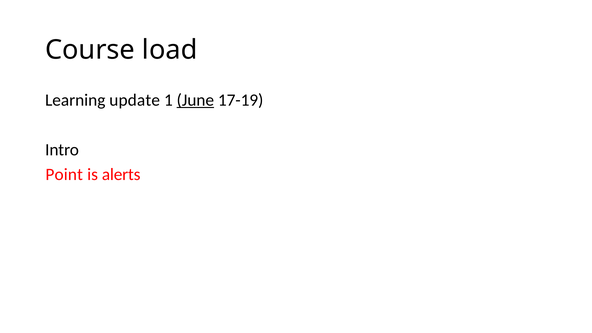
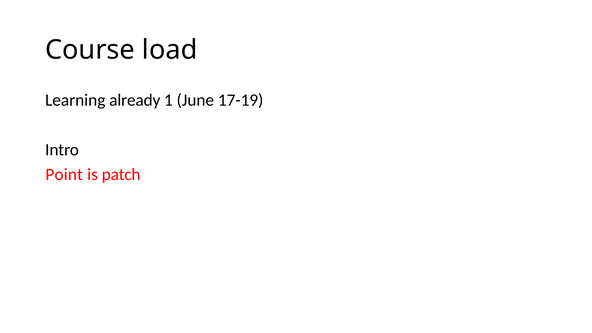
update: update -> already (135, 100)
June underline: present -> none (195, 100)
alerts: alerts -> patch (121, 175)
